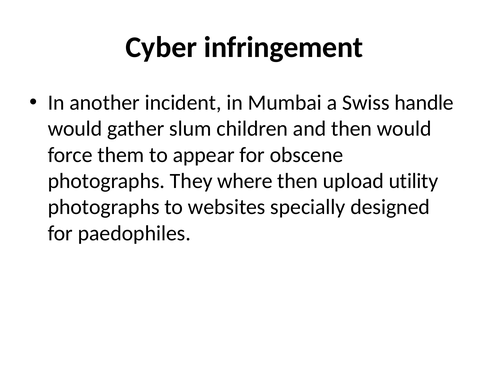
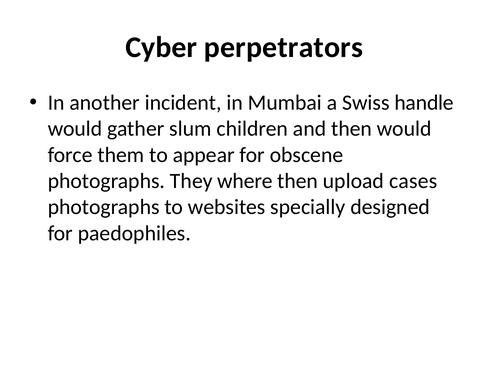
infringement: infringement -> perpetrators (283, 47)
utility: utility -> cases (413, 181)
